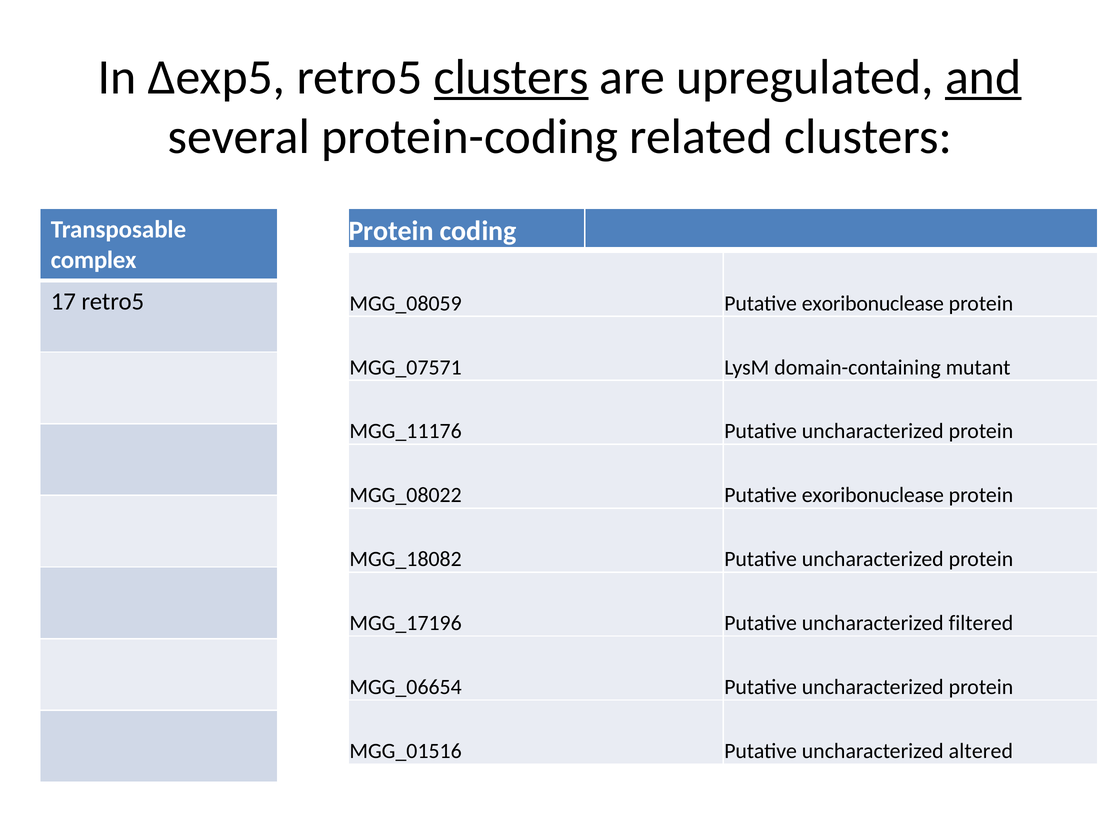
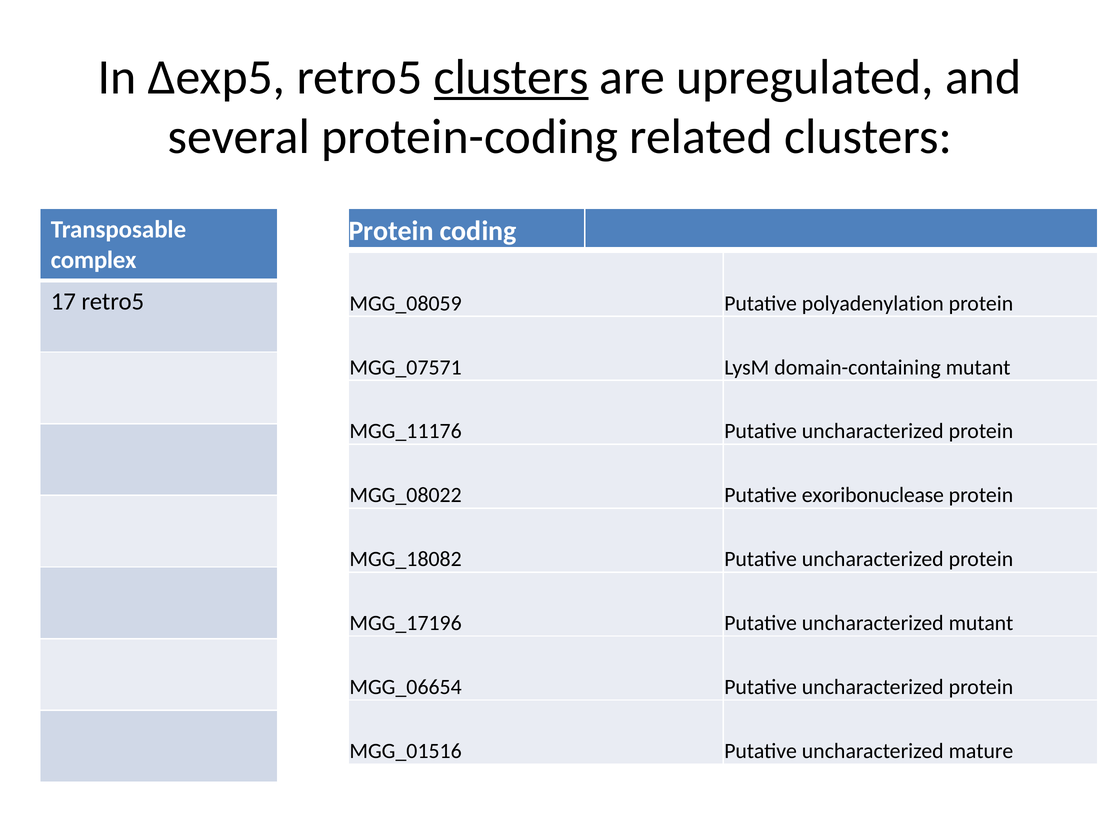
and underline: present -> none (983, 77)
exoribonuclease: exoribonuclease -> polyadenylation (873, 303)
uncharacterized filtered: filtered -> mutant (981, 623)
altered: altered -> mature (981, 751)
